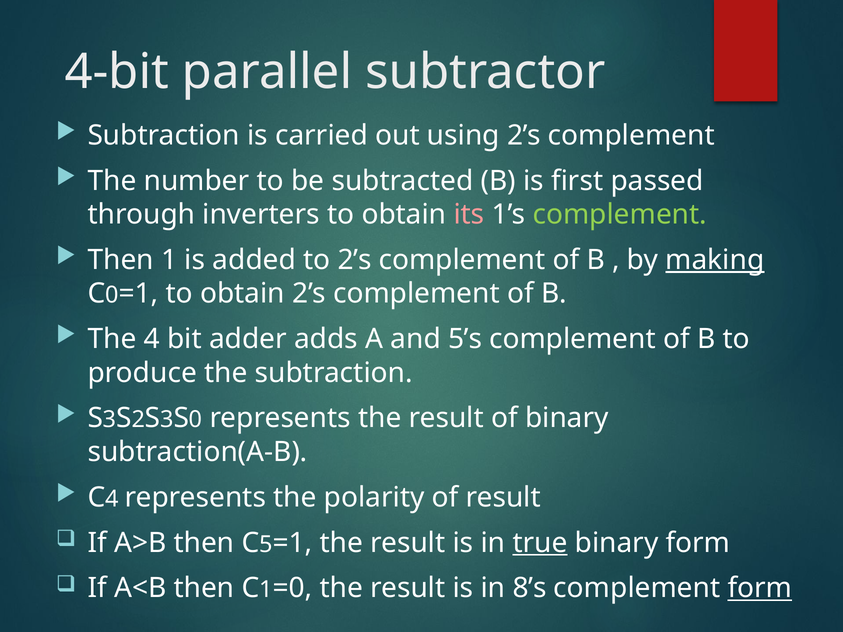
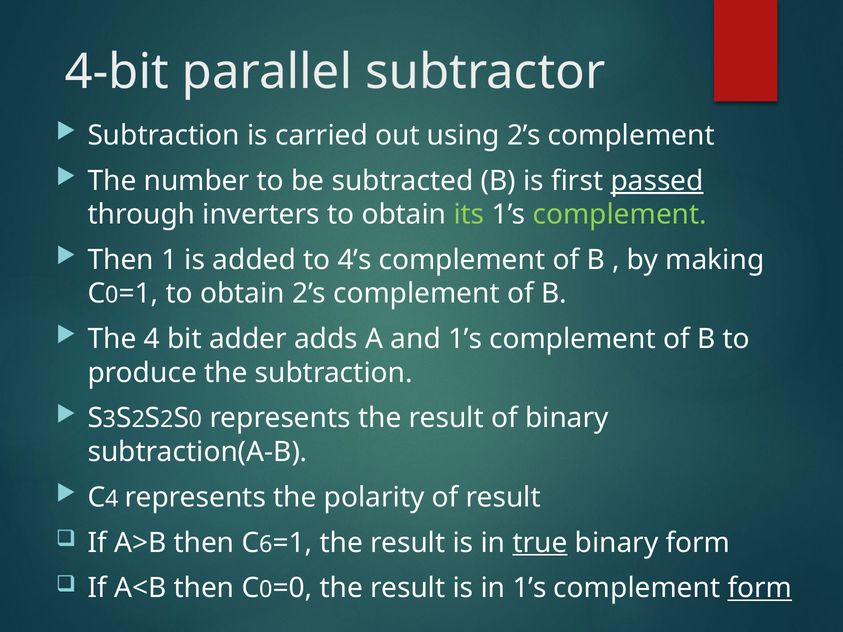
passed underline: none -> present (657, 181)
its colour: pink -> light green (469, 215)
to 2’s: 2’s -> 4’s (355, 260)
making underline: present -> none (715, 260)
and 5’s: 5’s -> 1’s (465, 339)
3: 3 -> 2 (167, 420)
5: 5 -> 6 (266, 544)
1: 1 -> 0 (266, 590)
in 8’s: 8’s -> 1’s (530, 588)
